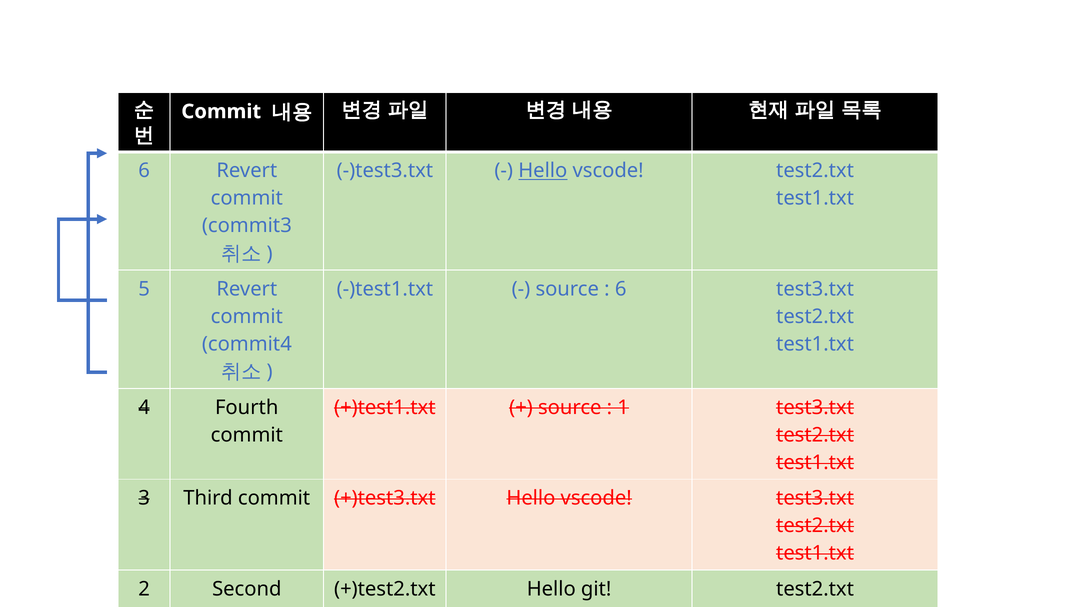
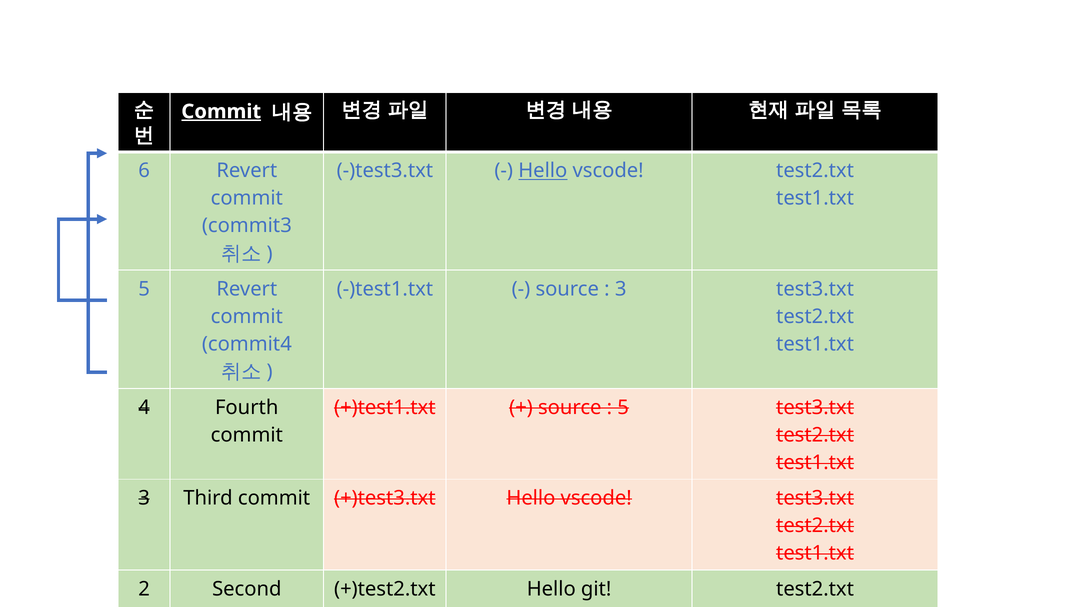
Commit underline: none -> present (221, 112)
6: 6 -> 3 (621, 289)
1: 1 -> 5 (623, 407)
